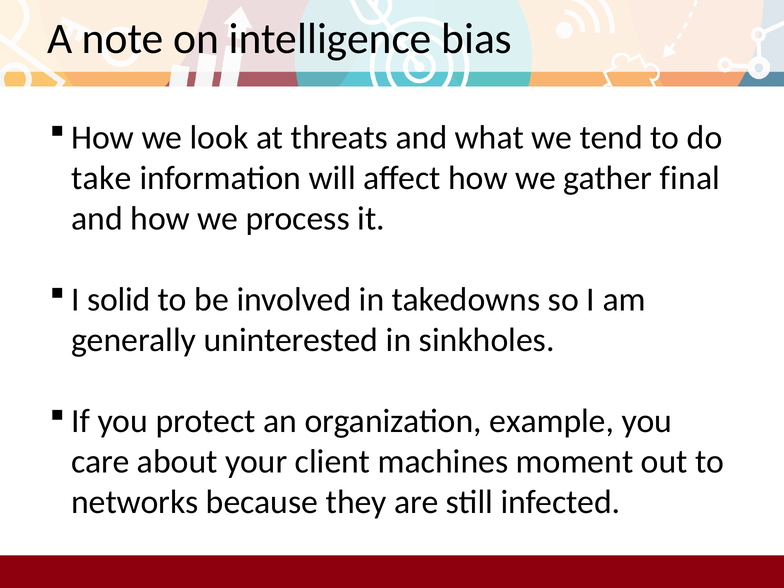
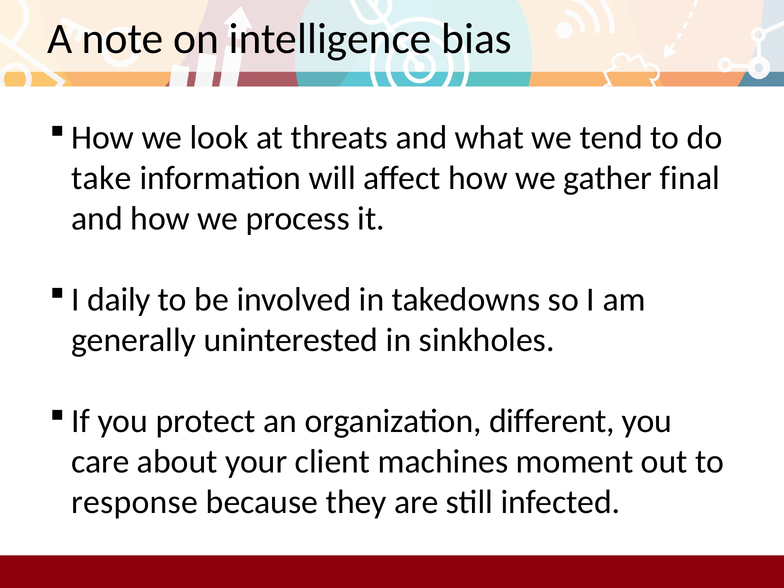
solid: solid -> daily (119, 300)
example: example -> different (552, 421)
networks: networks -> response (135, 502)
